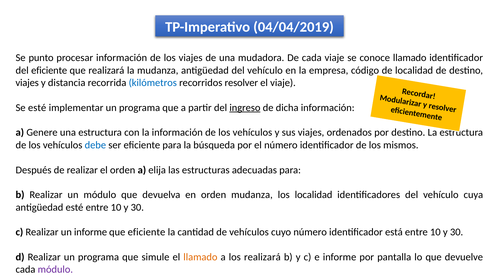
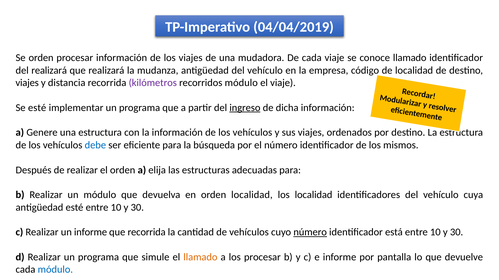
Se punto: punto -> orden (41, 58)
del eficiente: eficiente -> realizará (49, 70)
kilómetros colour: blue -> purple (153, 83)
recorridos resolver: resolver -> módulo (241, 83)
orden mudanza: mudanza -> localidad (252, 195)
que eficiente: eficiente -> recorrida (147, 233)
número underline: none -> present (310, 233)
los realizará: realizará -> procesar (262, 258)
módulo colour: purple -> blue (55, 270)
